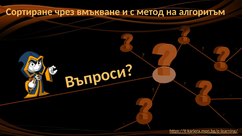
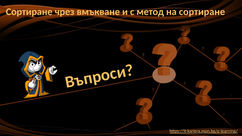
на алгоритъм: алгоритъм -> сортиране (202, 12)
